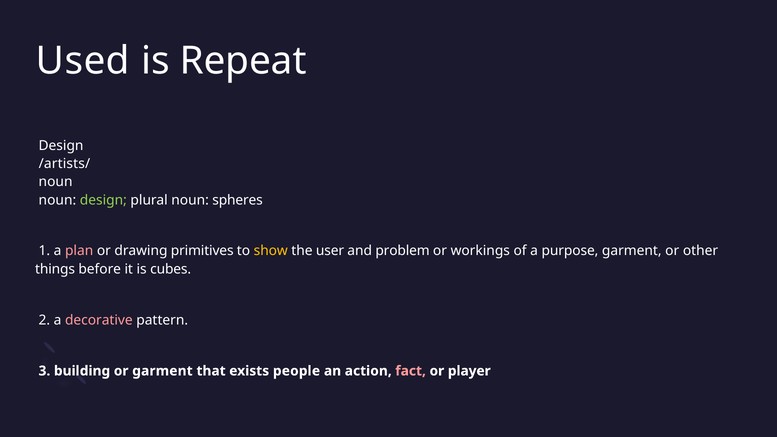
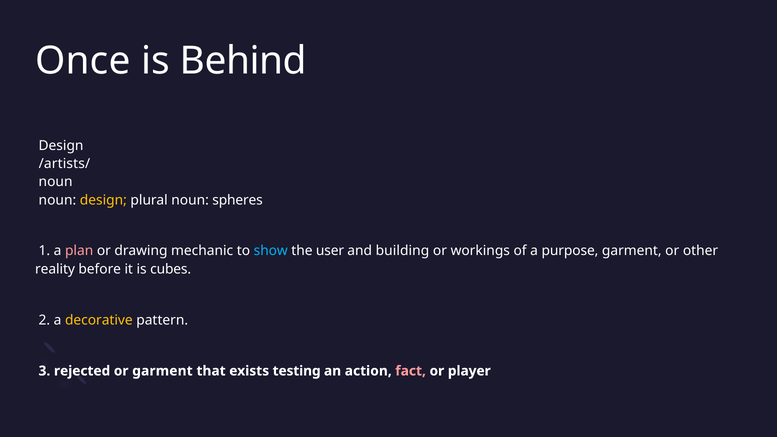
Used: Used -> Once (83, 61)
Repeat: Repeat -> Behind (243, 61)
design colour: light green -> yellow (103, 200)
primitives: primitives -> mechanic (202, 251)
show colour: yellow -> light blue (271, 251)
problem: problem -> building (402, 251)
things: things -> reality (55, 269)
decorative colour: pink -> yellow (99, 320)
building: building -> rejected (82, 371)
people: people -> testing (297, 371)
